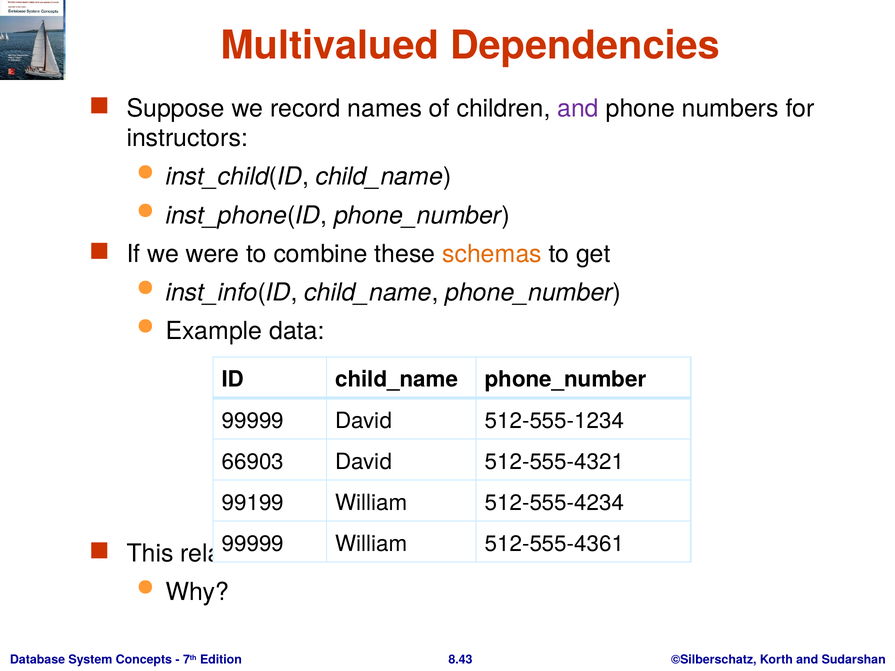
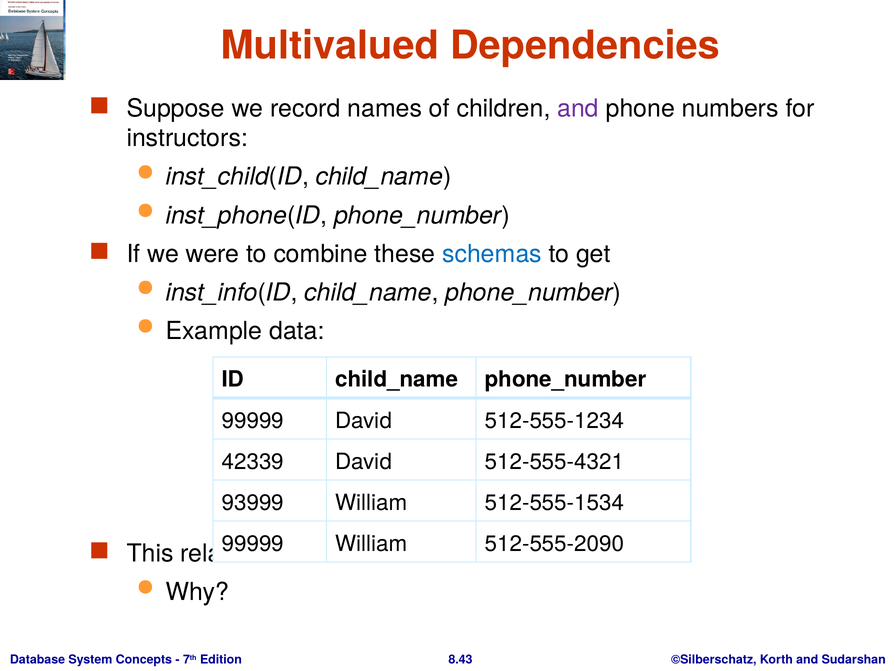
schemas colour: orange -> blue (492, 254)
66903: 66903 -> 42339 (253, 462)
99199: 99199 -> 93999 (253, 503)
512-555-4234: 512-555-4234 -> 512-555-1534 (554, 503)
512-555-4361: 512-555-4361 -> 512-555-2090 (554, 544)
